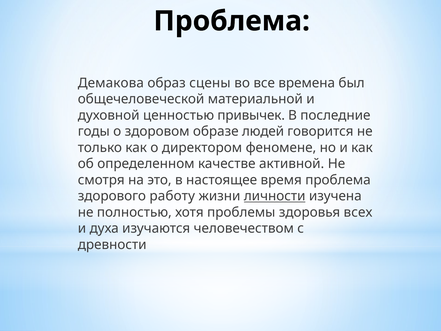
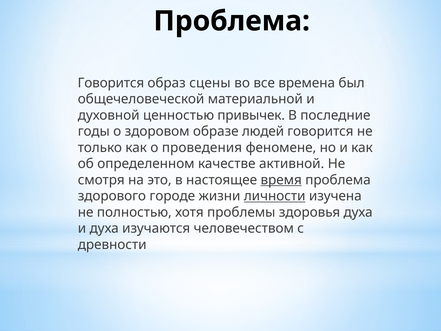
Демакова: Демакова -> Говорится (111, 83)
директором: директором -> проведения (202, 147)
время underline: none -> present (281, 180)
работу: работу -> городе (172, 196)
здоровья всех: всех -> духа (358, 212)
